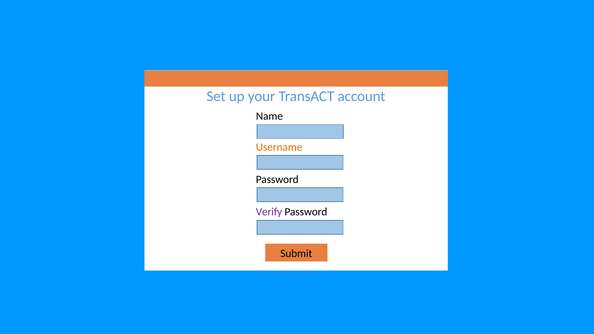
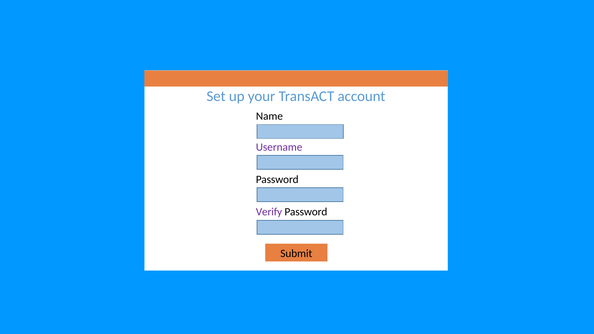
Username colour: orange -> purple (279, 147)
